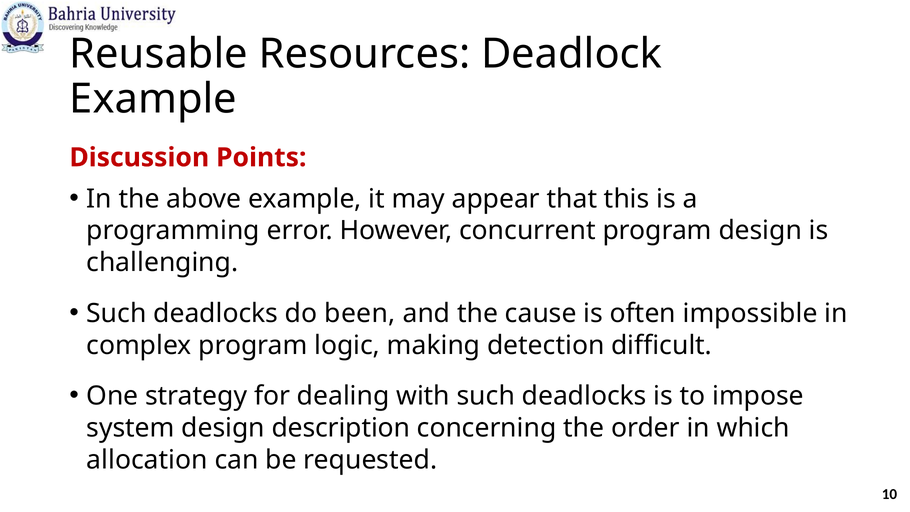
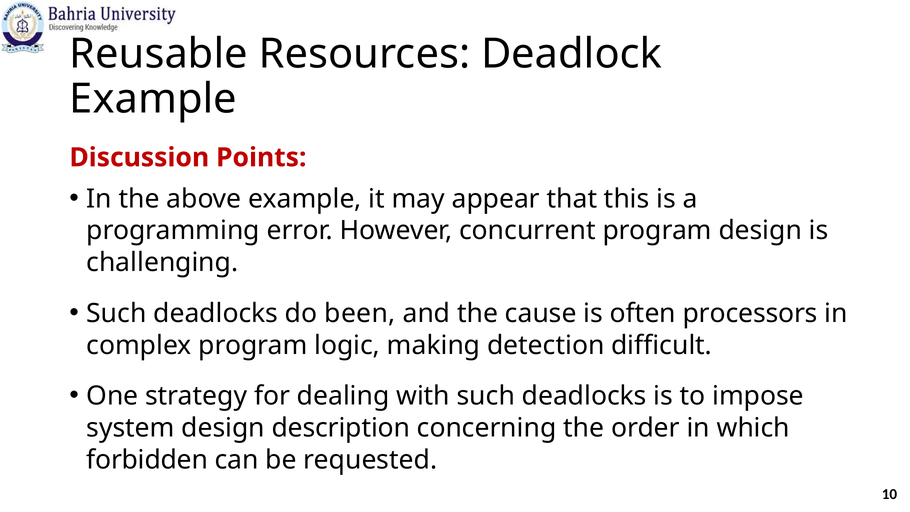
impossible: impossible -> processors (750, 313)
allocation: allocation -> forbidden (147, 460)
